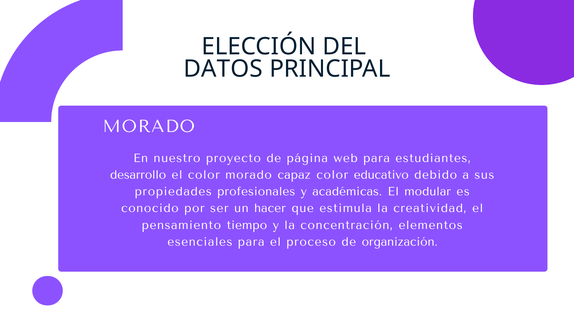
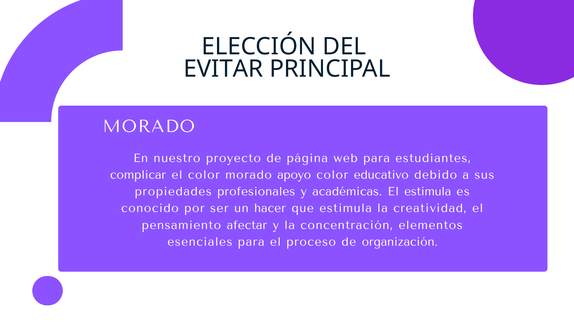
DATOS: DATOS -> EVITAR (223, 69)
desarrollo: desarrollo -> complicar (138, 175)
capaz: capaz -> apoyo (294, 175)
El modular: modular -> estimula (428, 192)
tiempo: tiempo -> afectar (247, 225)
